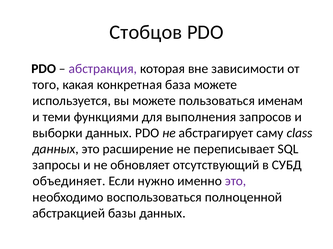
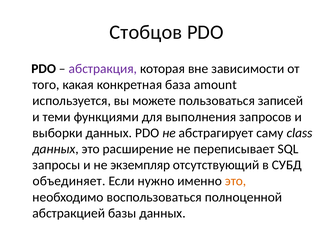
база можете: можете -> amount (215, 85)
именам: именам -> записей (280, 101)
обновляет: обновляет -> экземпляр (140, 166)
это colour: purple -> orange (236, 182)
